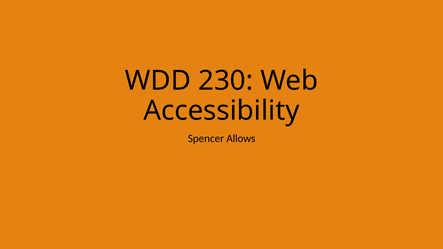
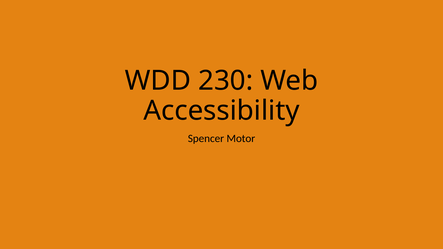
Allows: Allows -> Motor (241, 138)
